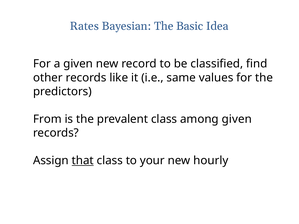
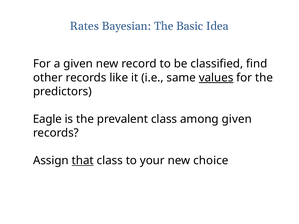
values underline: none -> present (216, 78)
From: From -> Eagle (47, 119)
hourly: hourly -> choice (211, 161)
